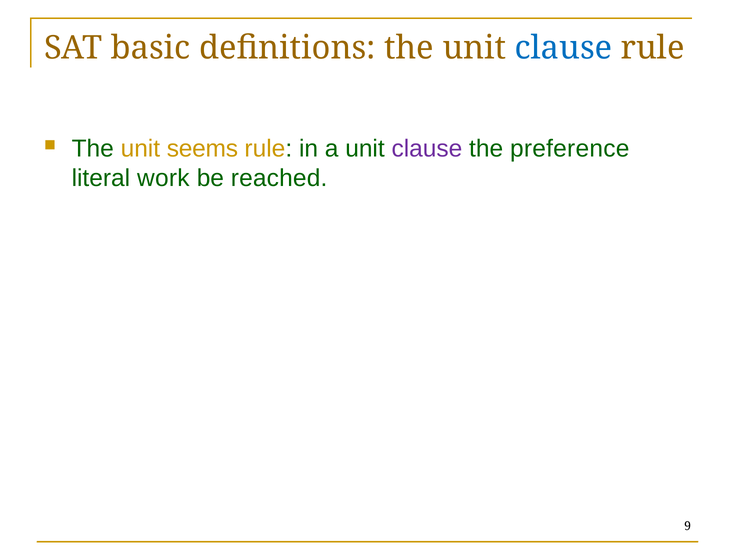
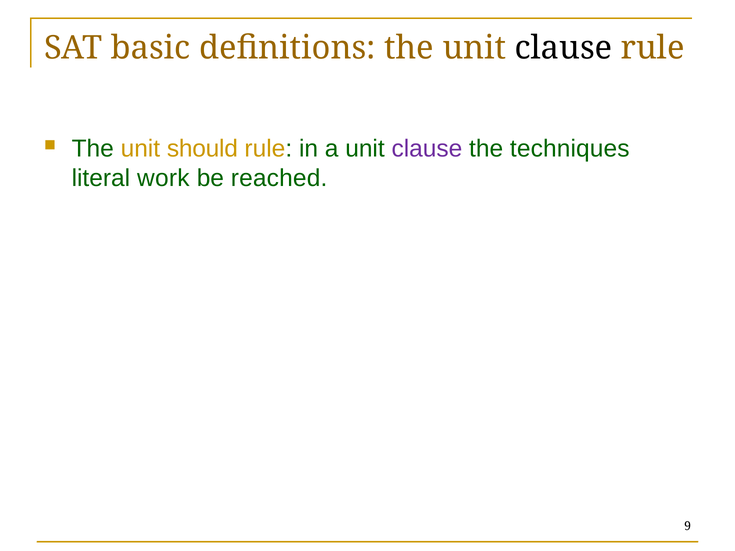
clause colour: blue -> black (564, 48)
seems: seems -> should (202, 149)
preference: preference -> techniques (570, 149)
